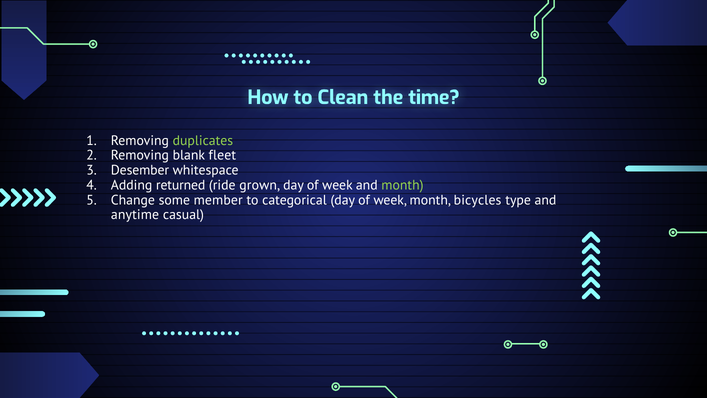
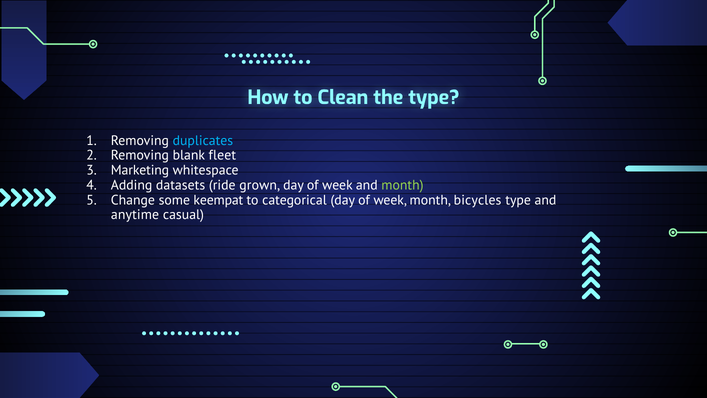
the time: time -> type (434, 97)
duplicates colour: light green -> light blue (203, 140)
Desember: Desember -> Marketing (140, 170)
returned: returned -> datasets (181, 185)
member: member -> keempat (218, 200)
